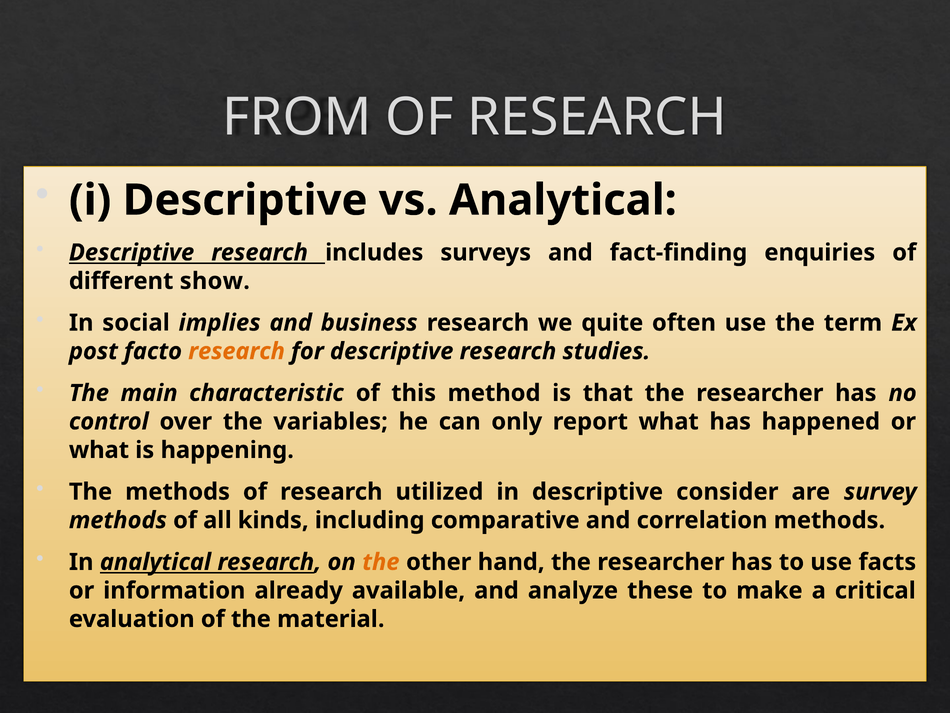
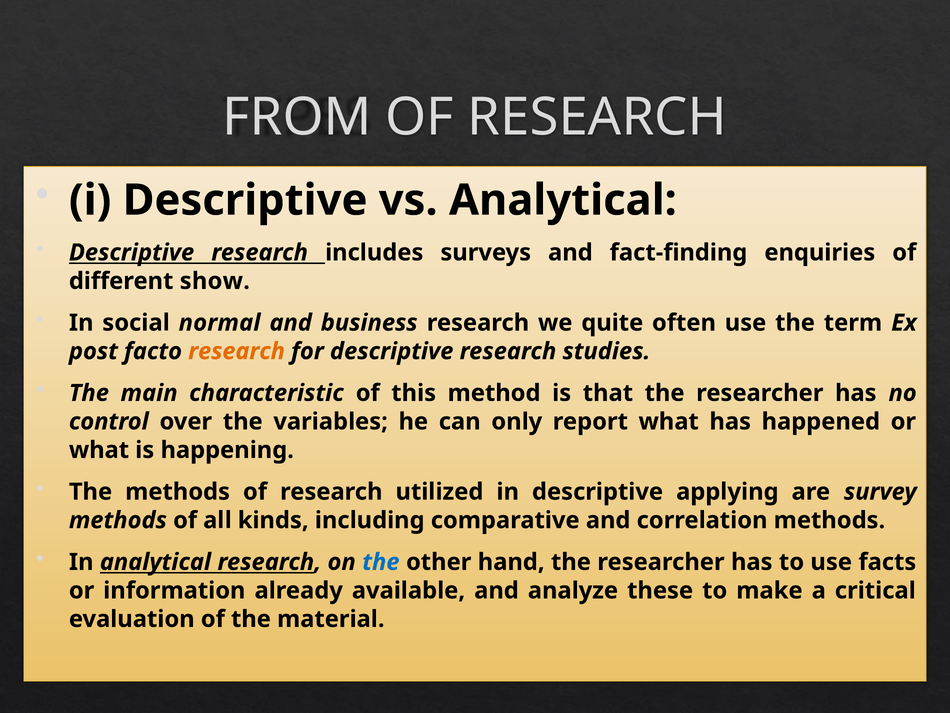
implies: implies -> normal (220, 323)
consider: consider -> applying (727, 491)
the colour: orange -> blue (381, 562)
